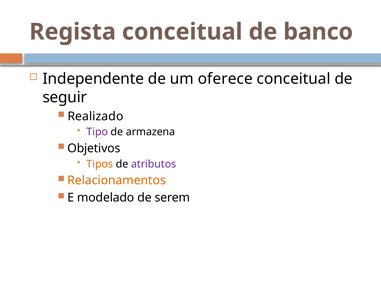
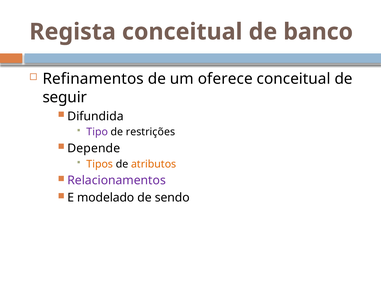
Independente: Independente -> Refinamentos (93, 79)
Realizado: Realizado -> Difundida (96, 116)
armazena: armazena -> restrições (151, 132)
Objetivos: Objetivos -> Depende (94, 148)
atributos colour: purple -> orange (154, 164)
Relacionamentos colour: orange -> purple (117, 180)
serem: serem -> sendo (172, 198)
